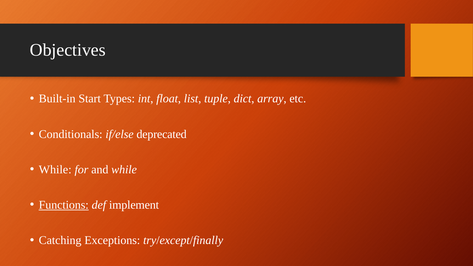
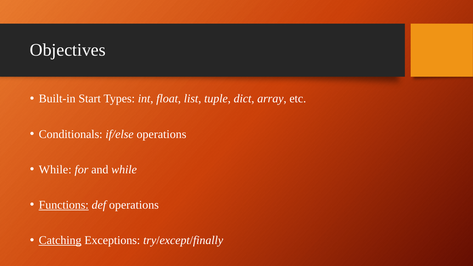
if/else deprecated: deprecated -> operations (161, 134)
def implement: implement -> operations (134, 205)
Catching underline: none -> present (60, 240)
